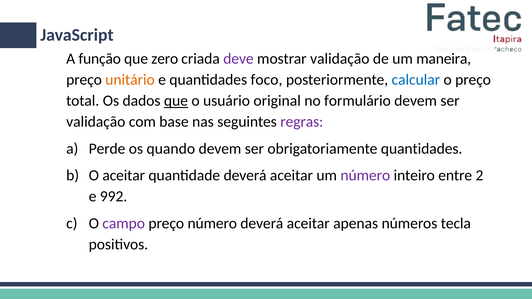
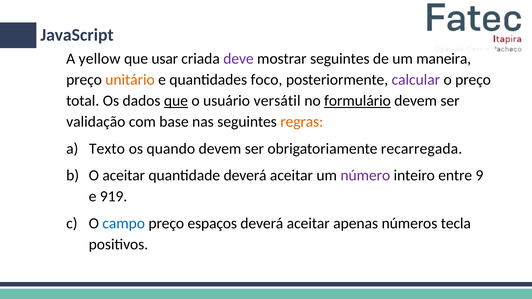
função: função -> yellow (100, 59)
zero: zero -> usar (165, 59)
mostrar validação: validação -> seguintes (340, 59)
calcular colour: blue -> purple (416, 80)
original: original -> versátil (277, 101)
formulário underline: none -> present (357, 101)
regras colour: purple -> orange (302, 122)
Perde: Perde -> Texto (107, 149)
obrigatoriamente quantidades: quantidades -> recarregada (422, 149)
2: 2 -> 9 (479, 176)
992: 992 -> 919 (114, 197)
campo colour: purple -> blue (124, 223)
preço número: número -> espaços (212, 223)
